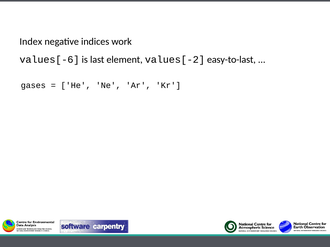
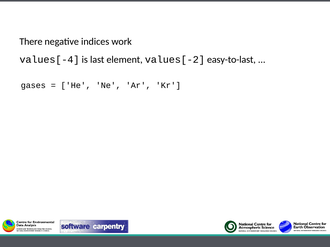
Index: Index -> There (31, 42)
values[-6: values[-6 -> values[-4 (49, 60)
